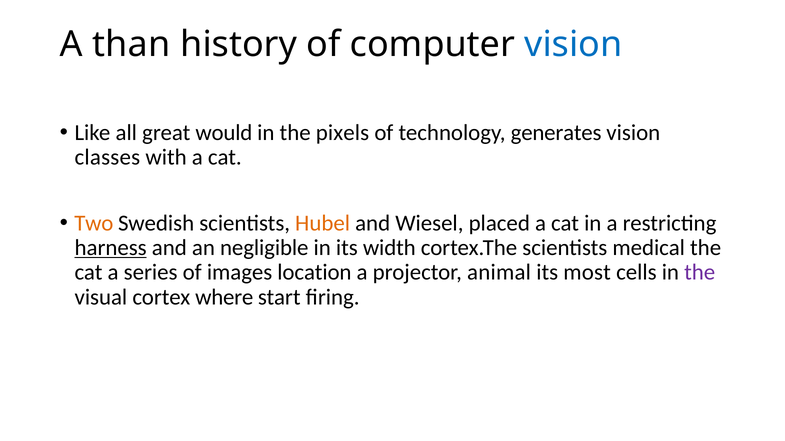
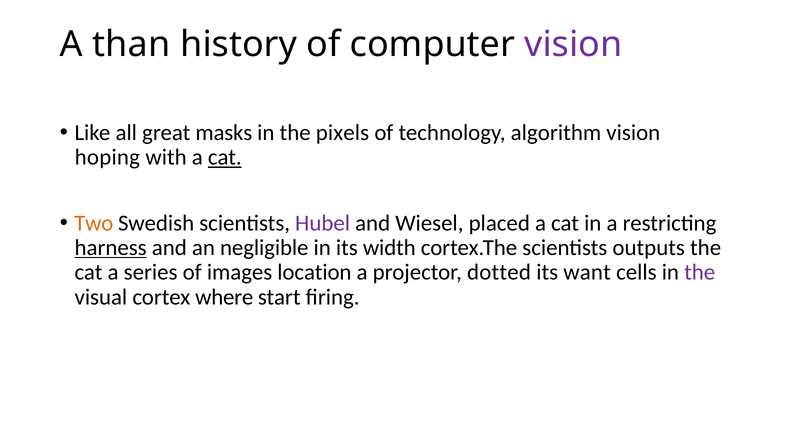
vision colour: blue -> purple (573, 44)
would: would -> masks (224, 133)
generates: generates -> algorithm (556, 133)
classes: classes -> hoping (107, 157)
cat underline: none -> present (225, 157)
Hubel colour: orange -> purple (323, 223)
medical: medical -> outputs (649, 248)
animal: animal -> dotted (499, 273)
most: most -> want (587, 273)
